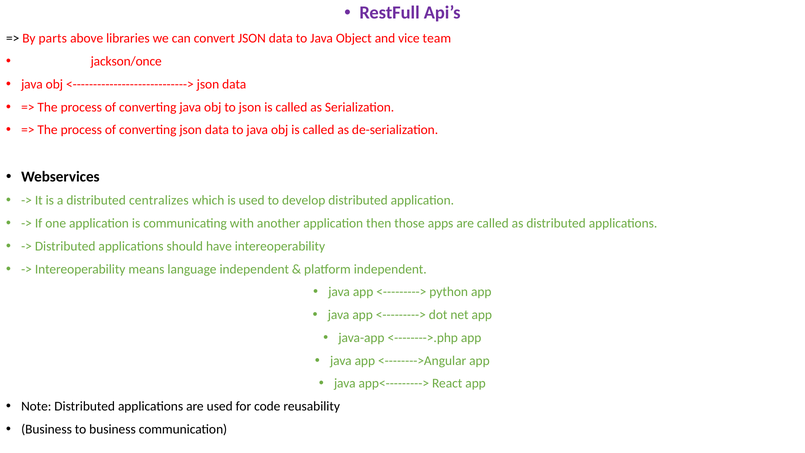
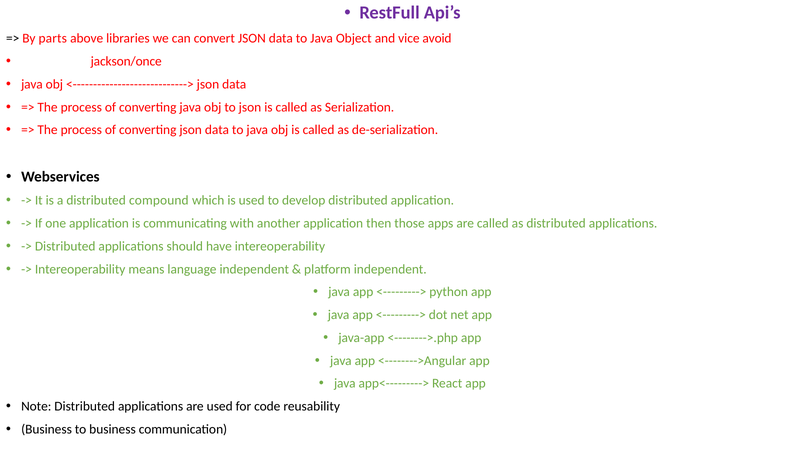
team: team -> avoid (437, 38)
centralizes: centralizes -> compound (159, 200)
